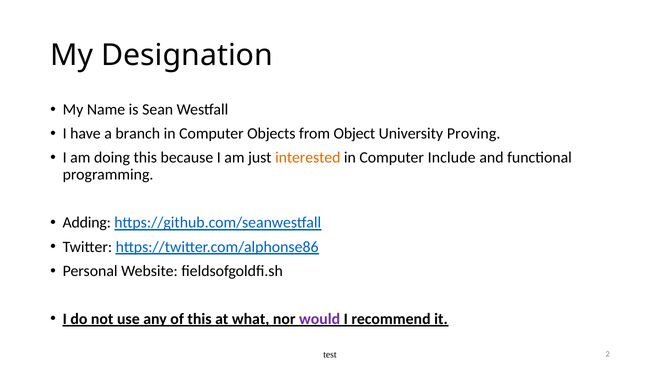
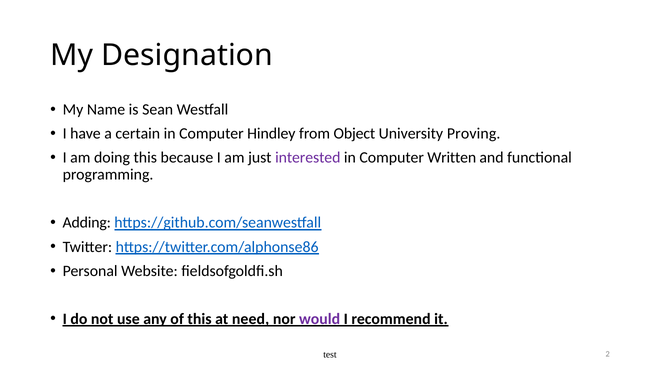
branch: branch -> certain (138, 134)
Objects: Objects -> Hindley (271, 134)
interested colour: orange -> purple (308, 158)
Include: Include -> Written (452, 158)
what: what -> need (251, 319)
